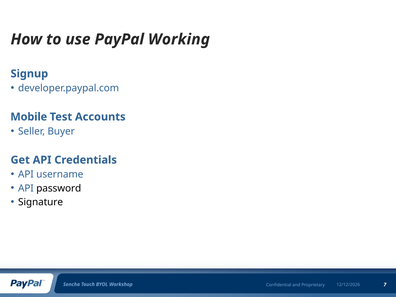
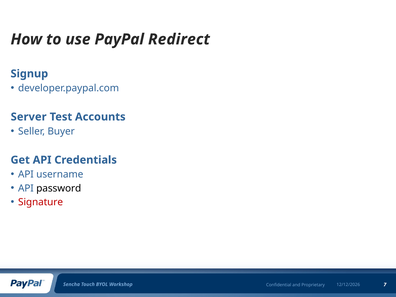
Working: Working -> Redirect (179, 39)
Mobile: Mobile -> Server (29, 117)
Signature colour: black -> red (41, 202)
